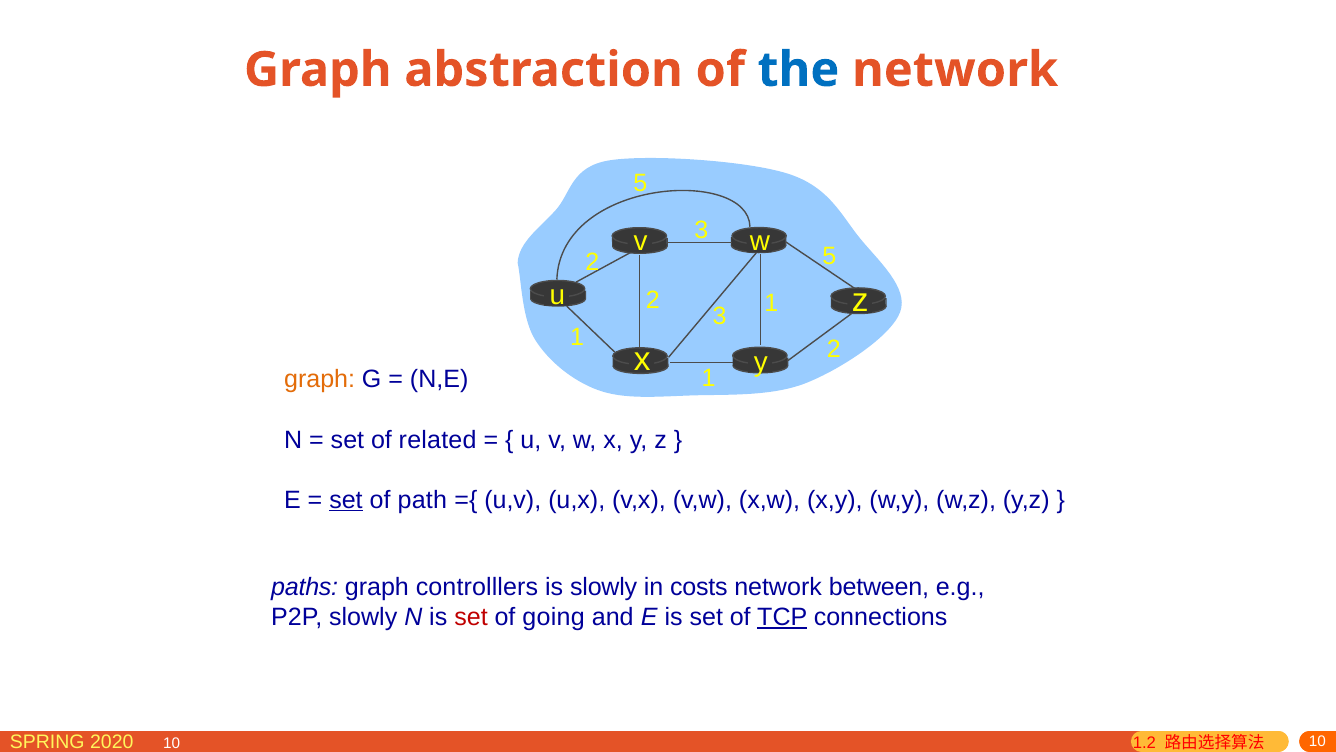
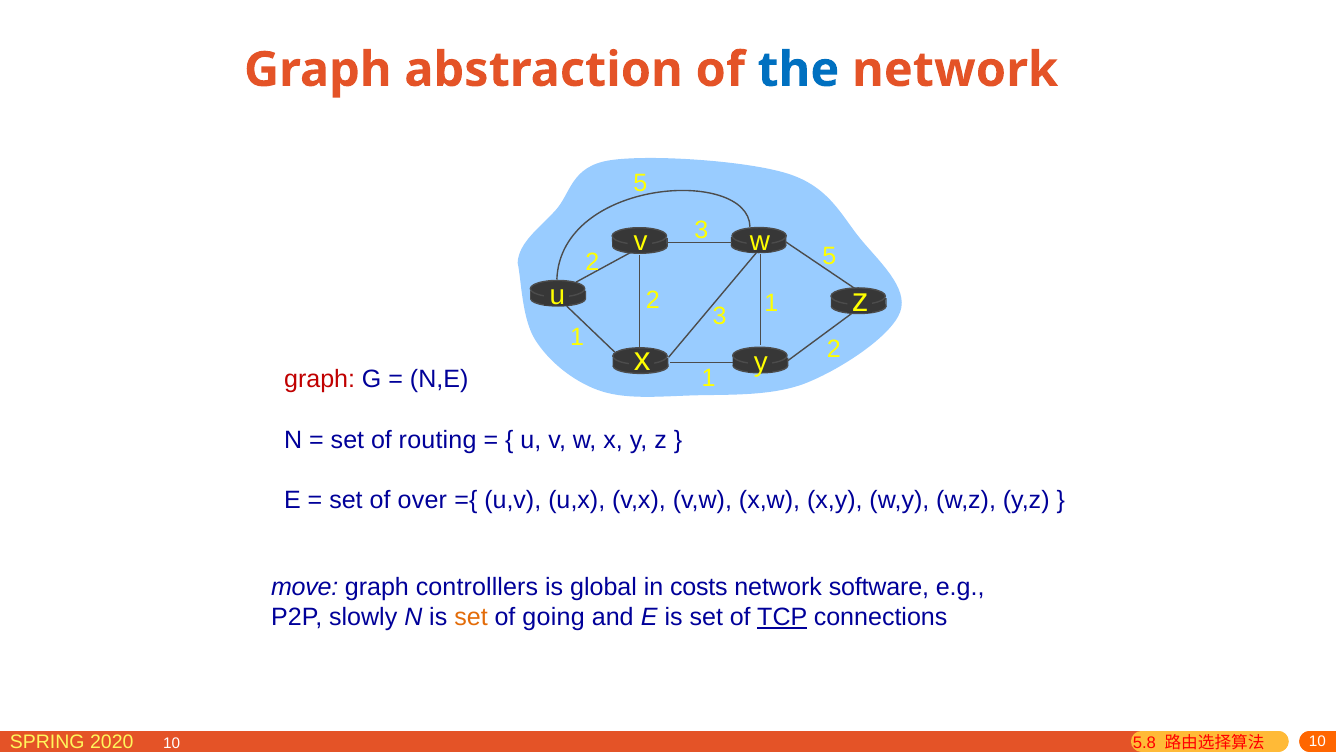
graph colour: orange -> red (320, 379)
related: related -> routing (438, 439)
set underline: present -> none (346, 500)
path: path -> over (422, 500)
paths: paths -> move (305, 587)
is slowly: slowly -> global (604, 587)
between: between -> software (879, 587)
set colour: red -> orange (471, 617)
1.2: 1.2 -> 5.8 (1144, 742)
